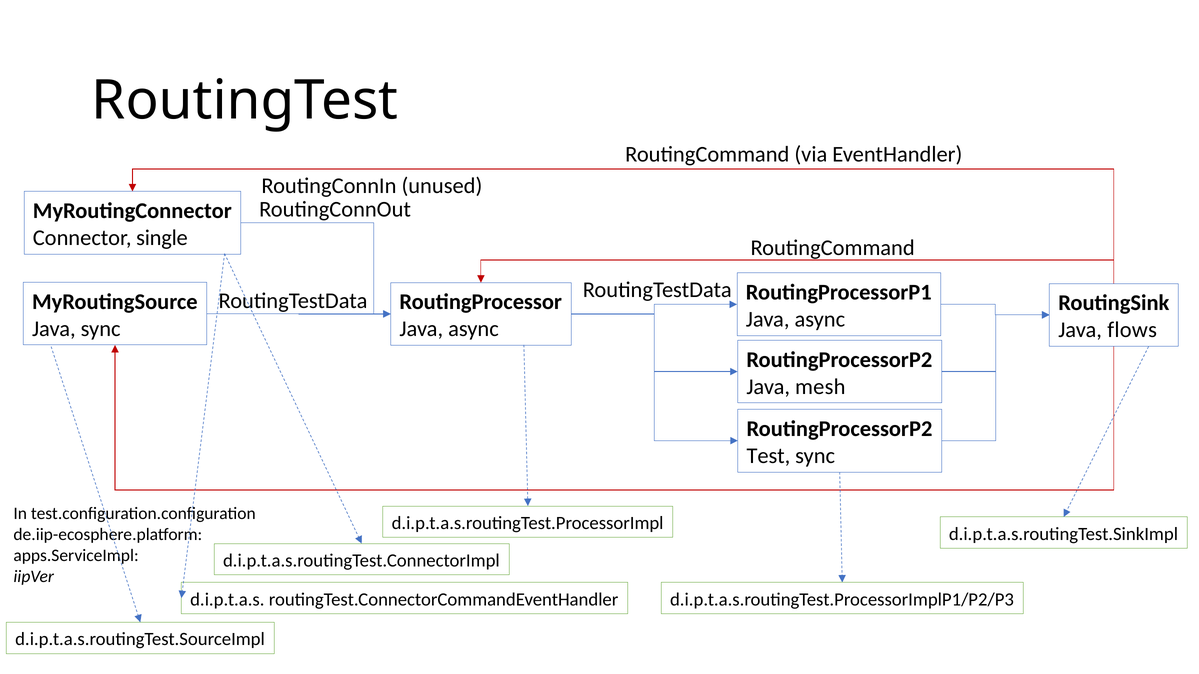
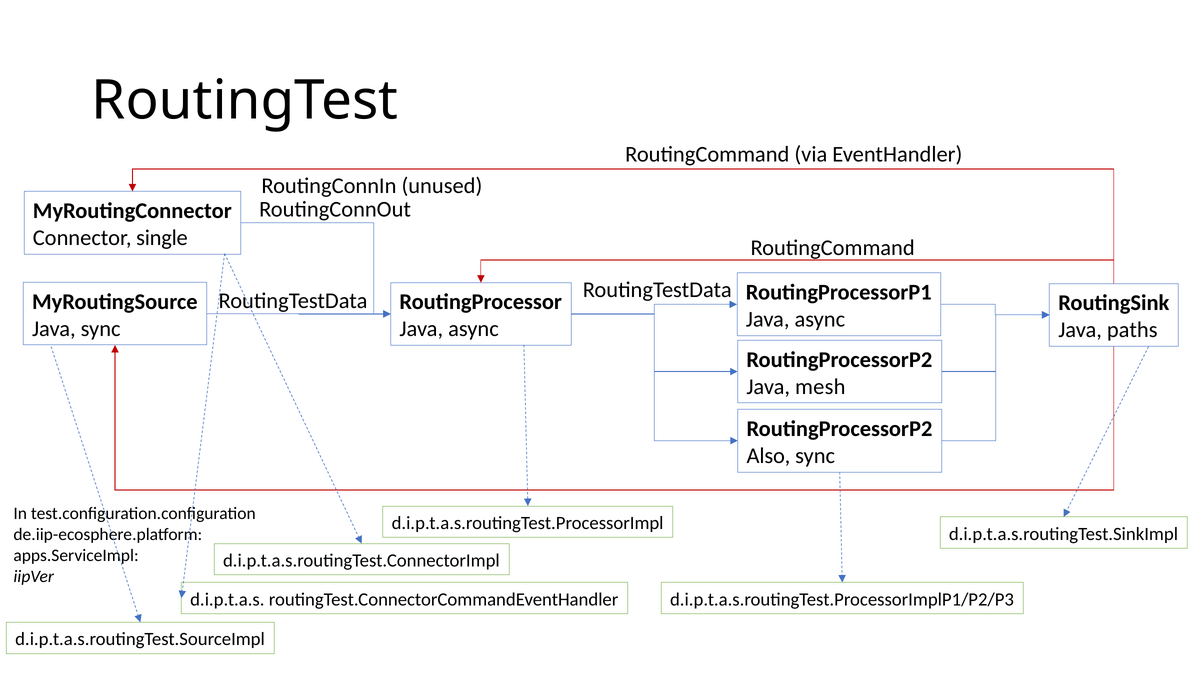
flows: flows -> paths (1132, 330)
Test: Test -> Also (768, 456)
